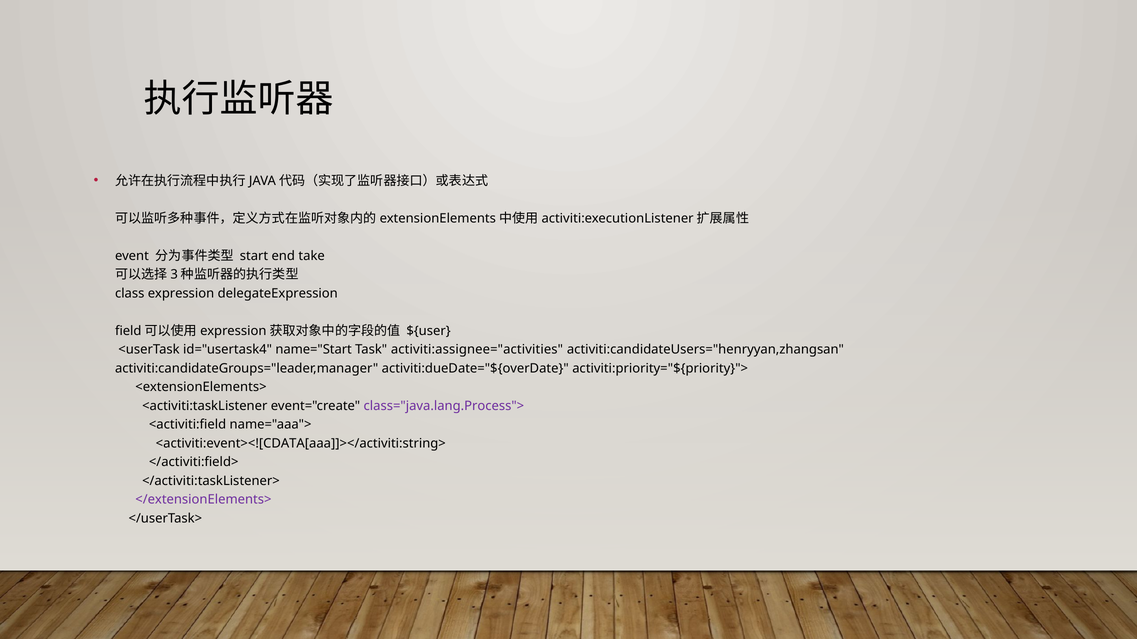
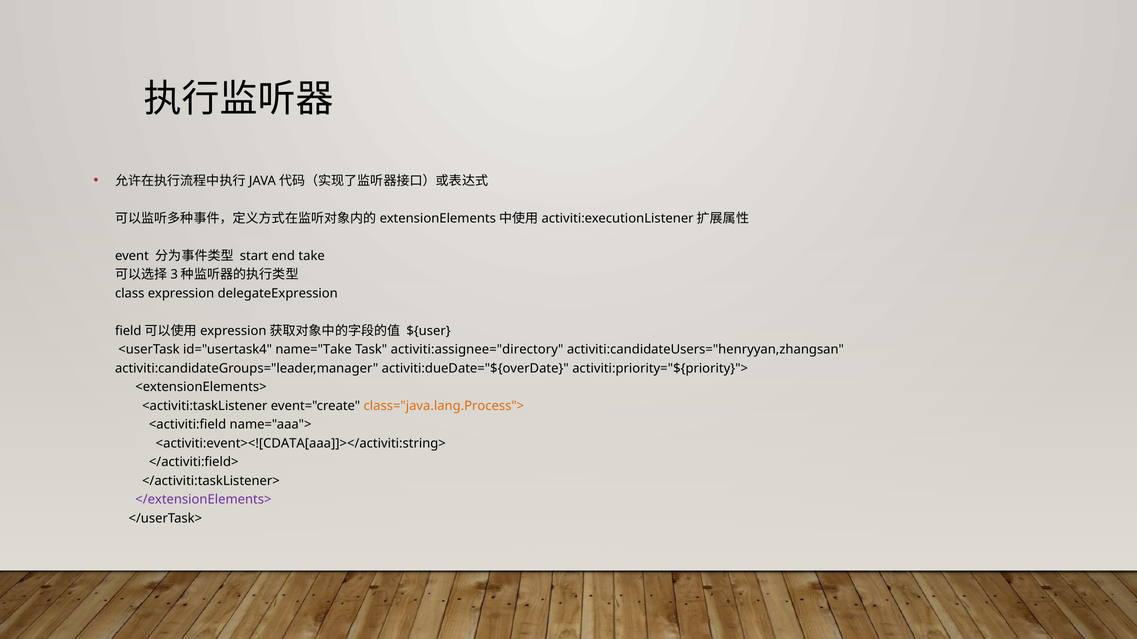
name="Start: name="Start -> name="Take (314, 350)
activiti:assignee="activities: activiti:assignee="activities -> activiti:assignee="directory (477, 350)
class="java.lang.Process"> colour: purple -> orange (444, 406)
